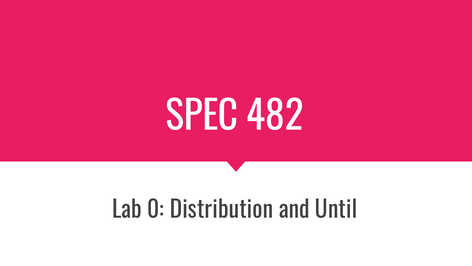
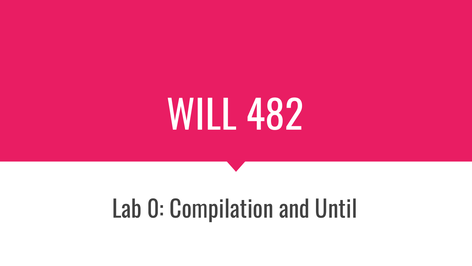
SPEC: SPEC -> WILL (202, 117)
Distribution: Distribution -> Compilation (221, 210)
